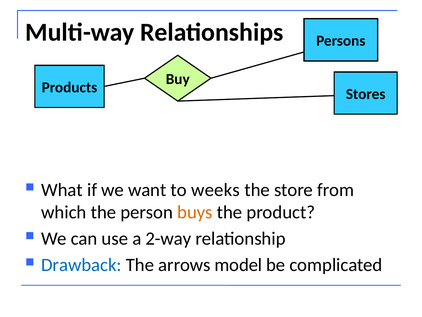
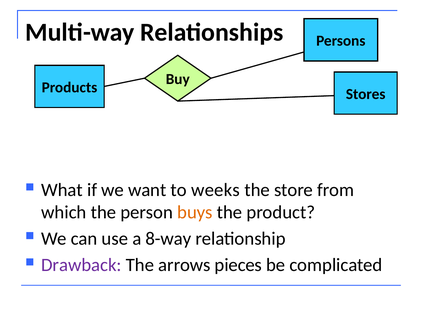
2-way: 2-way -> 8-way (168, 238)
Drawback colour: blue -> purple (81, 265)
model: model -> pieces (238, 265)
